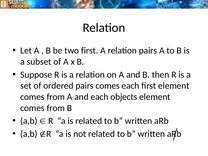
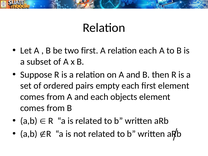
relation pairs: pairs -> each (148, 51)
pairs comes: comes -> empty (108, 86)
